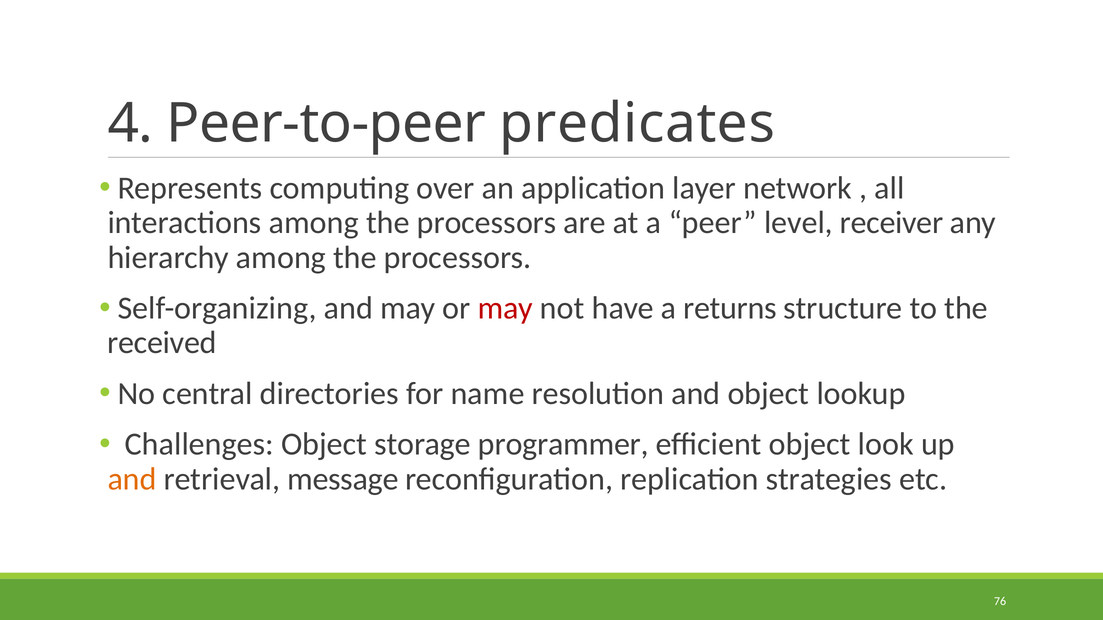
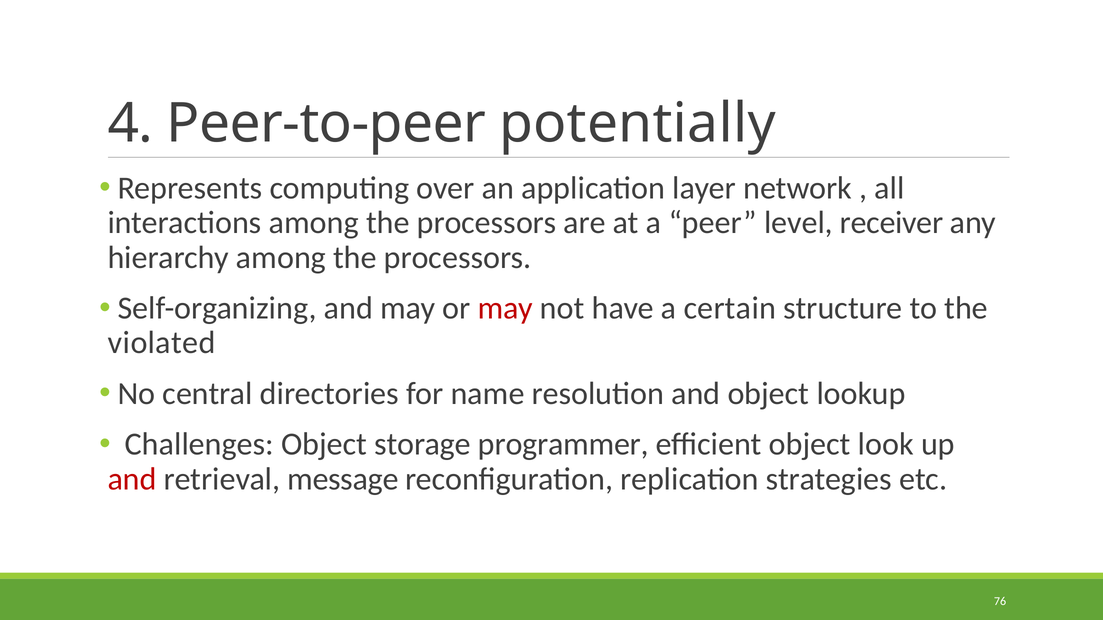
predicates: predicates -> potentially (637, 124)
returns: returns -> certain (730, 308)
received: received -> violated (162, 343)
and colour: orange -> red (132, 479)
